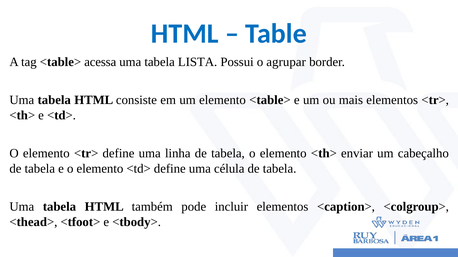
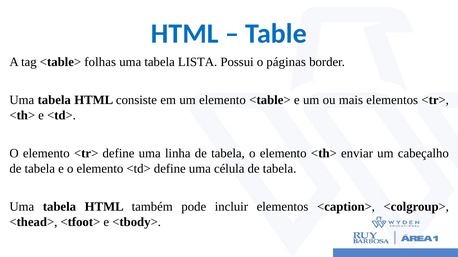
acessa: acessa -> folhas (100, 62)
agrupar: agrupar -> páginas (286, 62)
